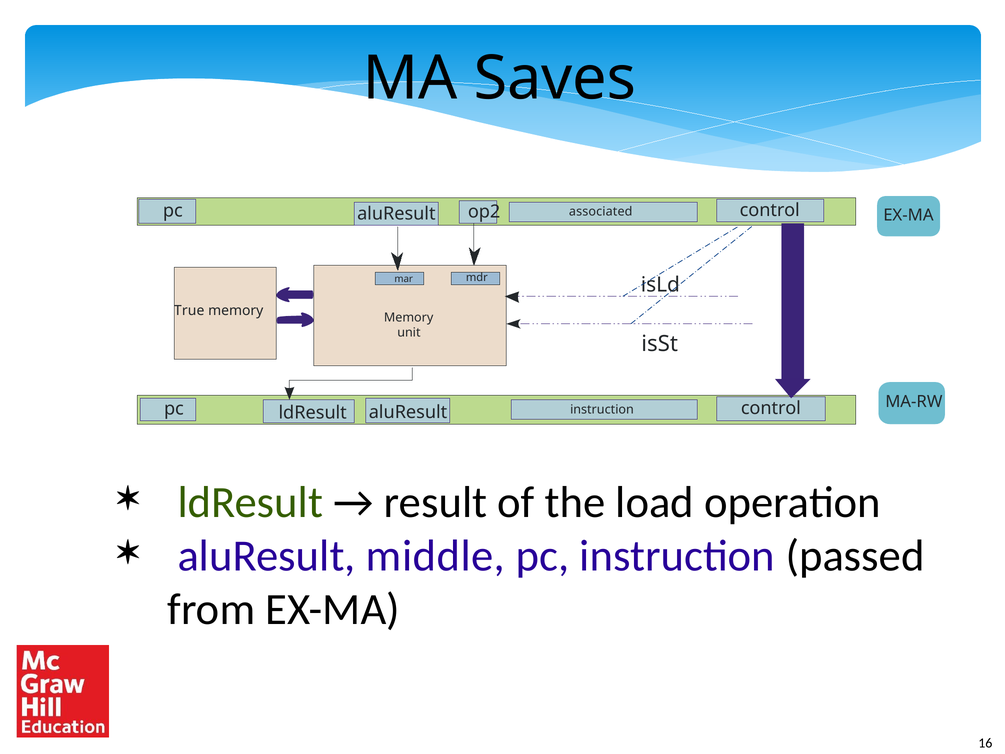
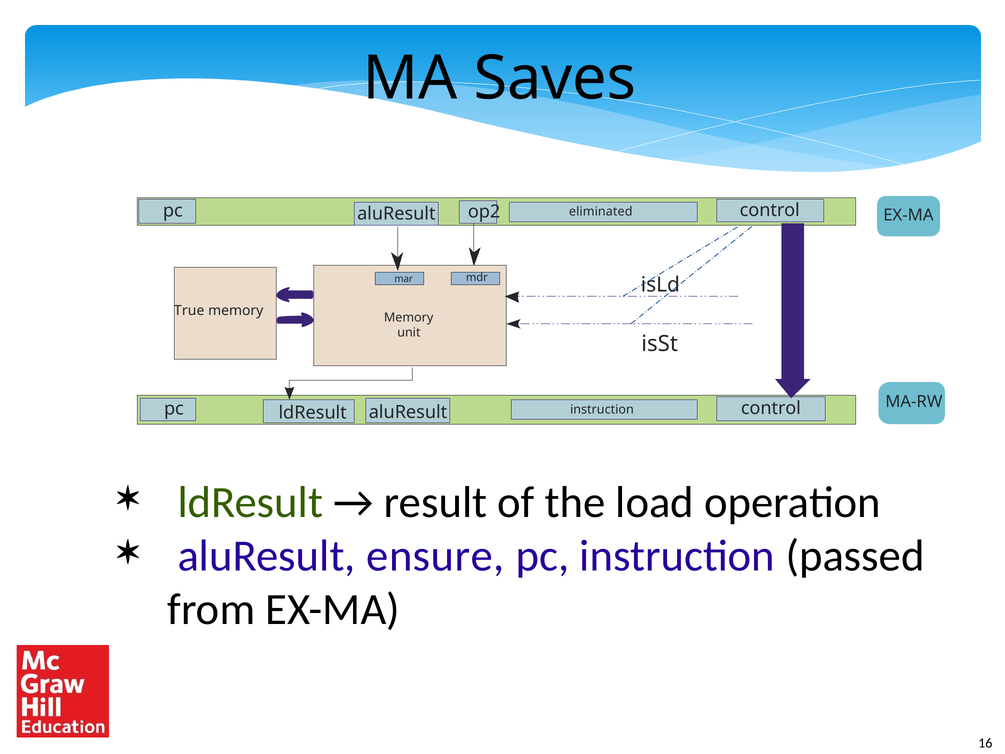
associated: associated -> eliminated (601, 211)
middle: middle -> ensure (435, 556)
